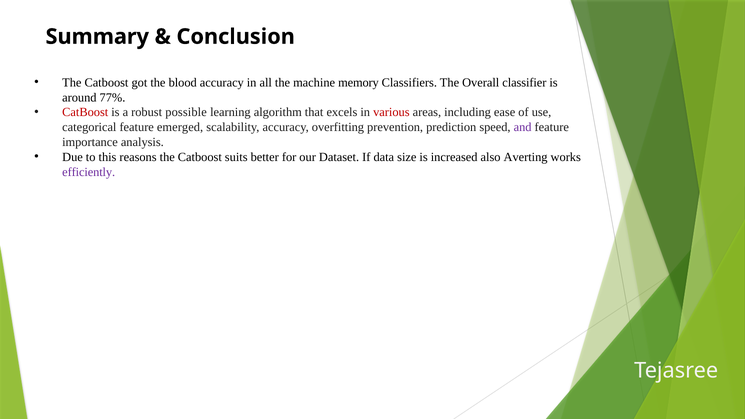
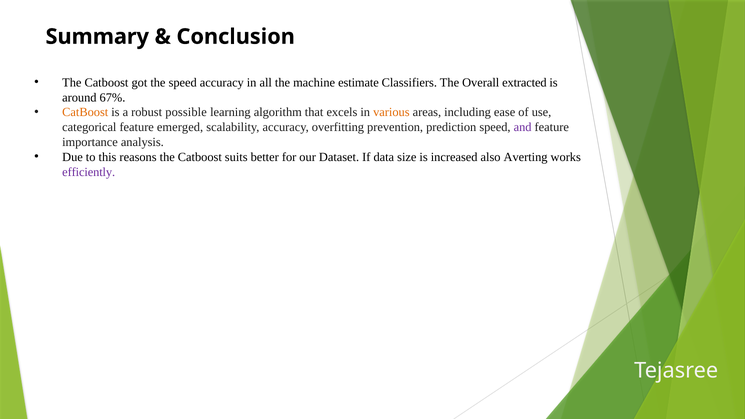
the blood: blood -> speed (183, 83)
memory: memory -> estimate (358, 83)
classifier: classifier -> extracted (524, 83)
77%: 77% -> 67% (113, 97)
CatBoost colour: red -> orange (85, 112)
various colour: red -> orange (391, 112)
